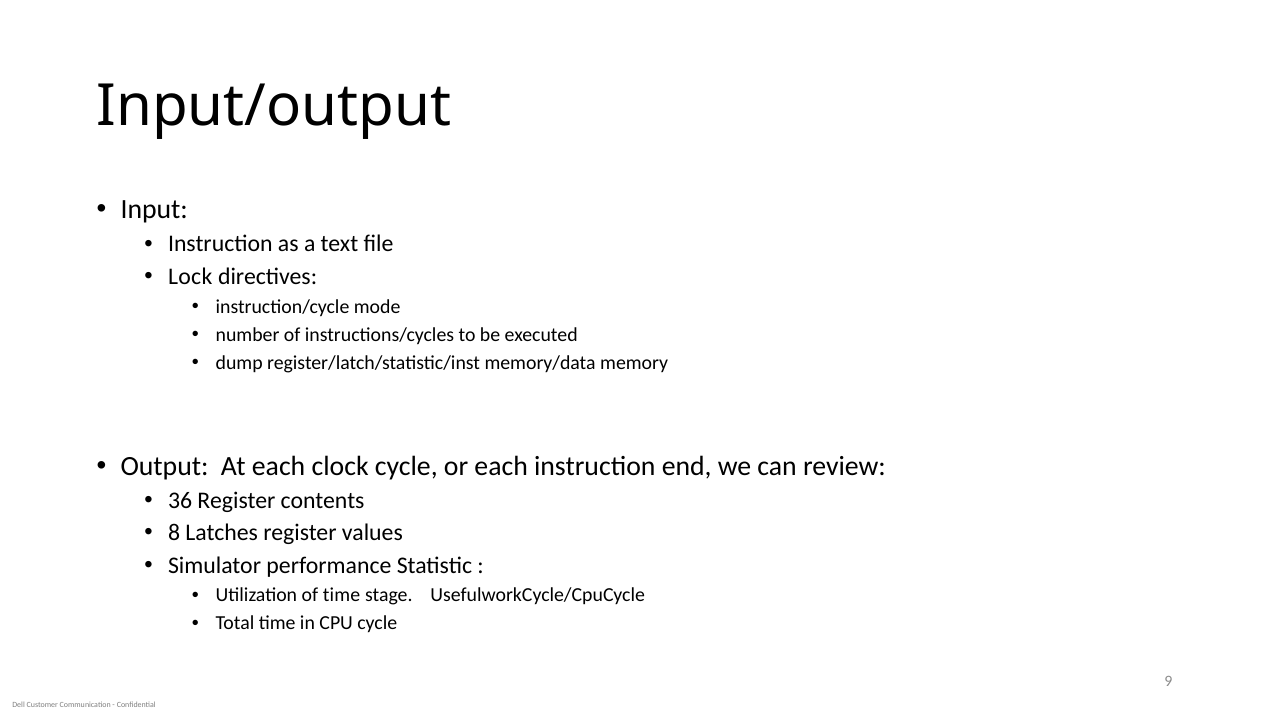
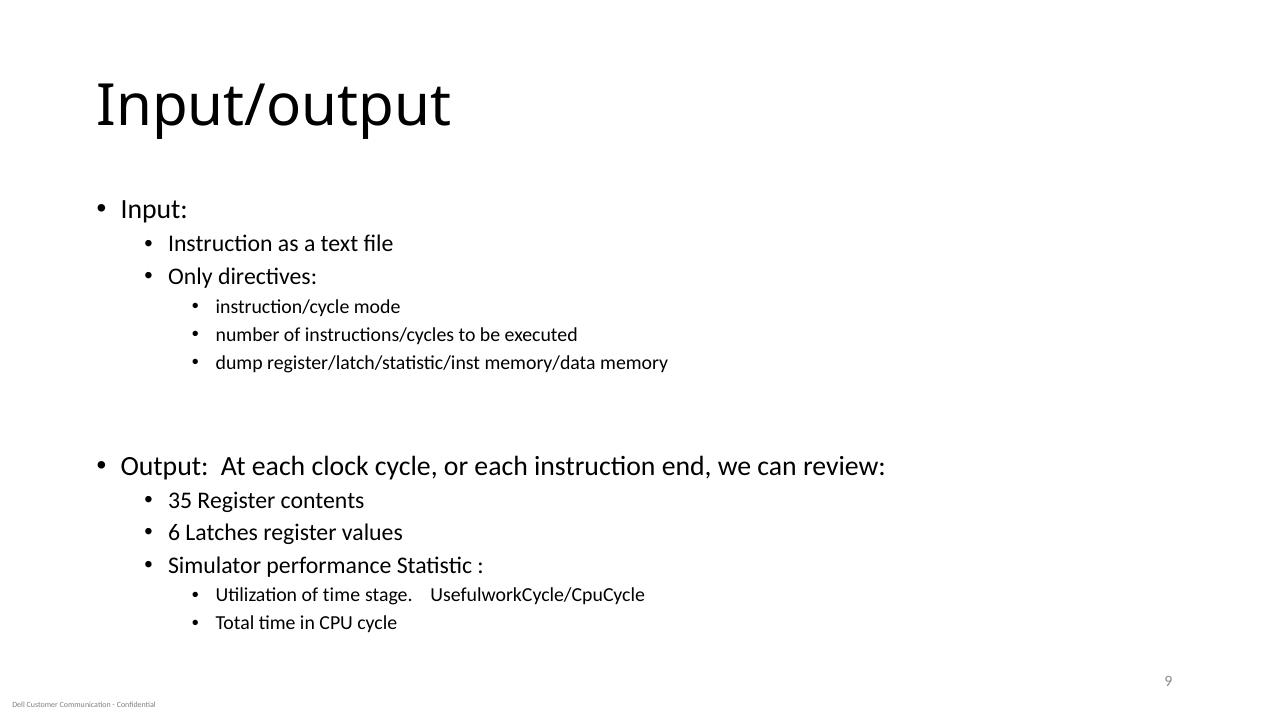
Lock: Lock -> Only (190, 276)
36: 36 -> 35 (180, 500)
8: 8 -> 6 (174, 533)
